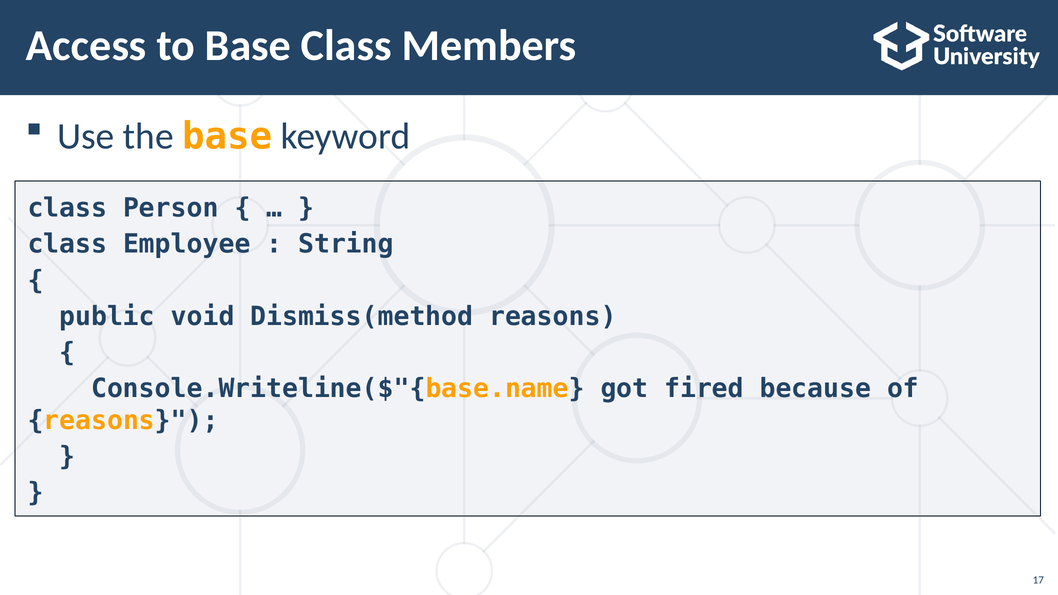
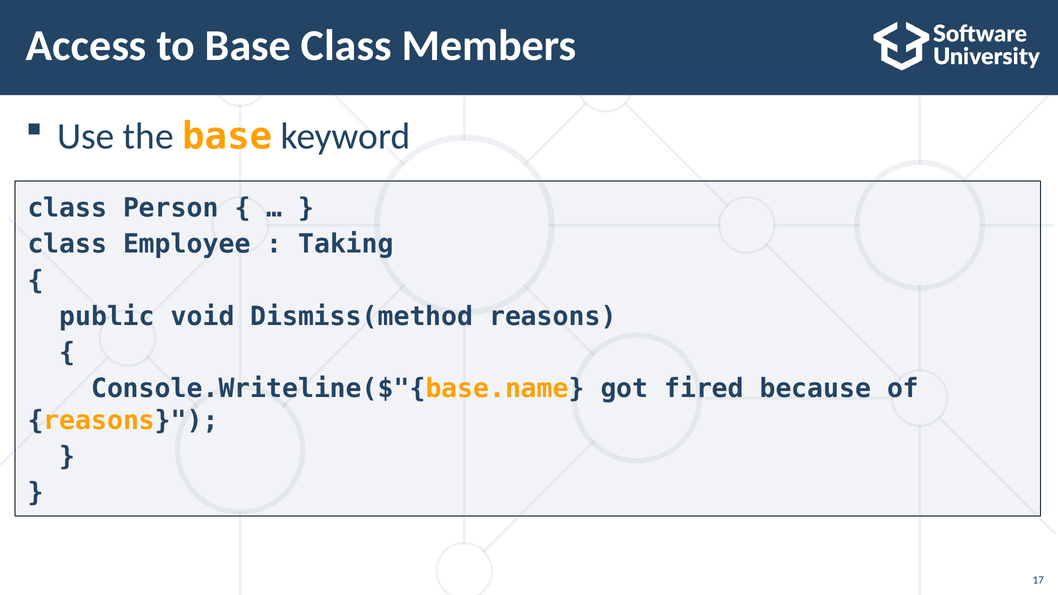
String: String -> Taking (346, 244)
